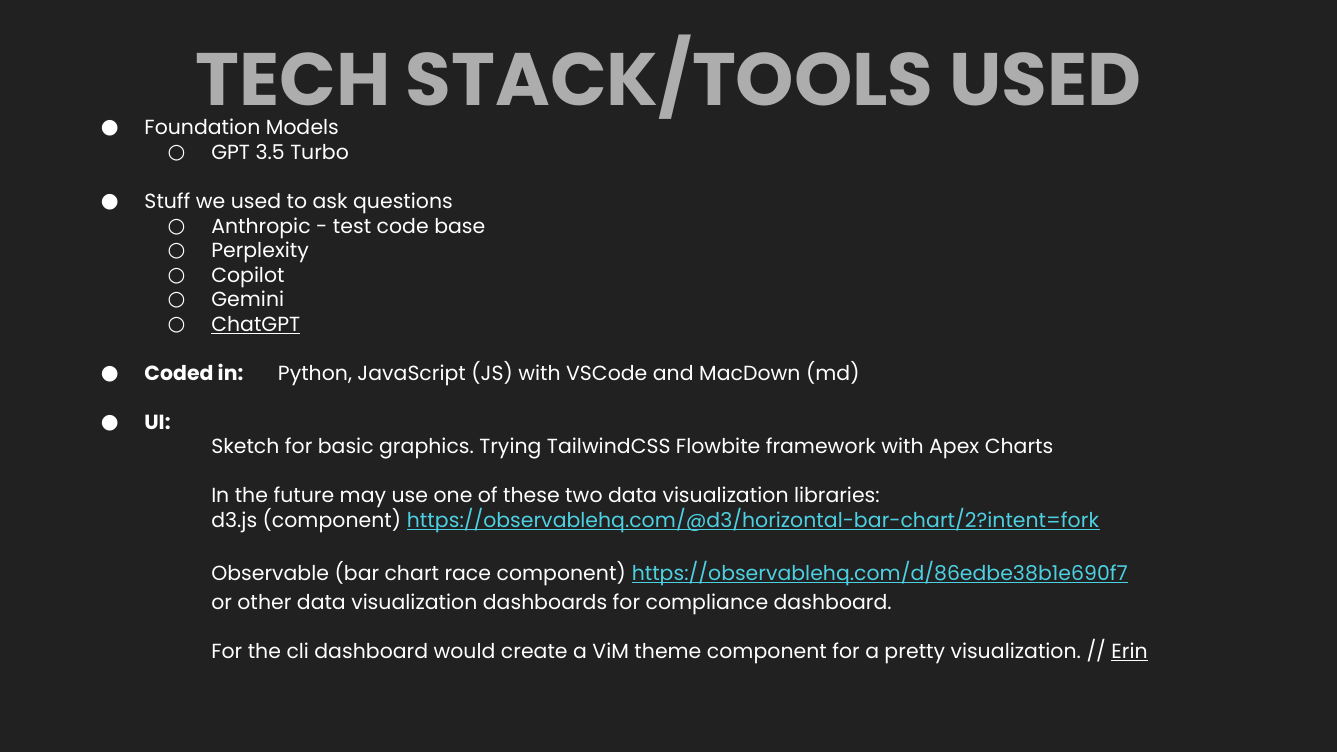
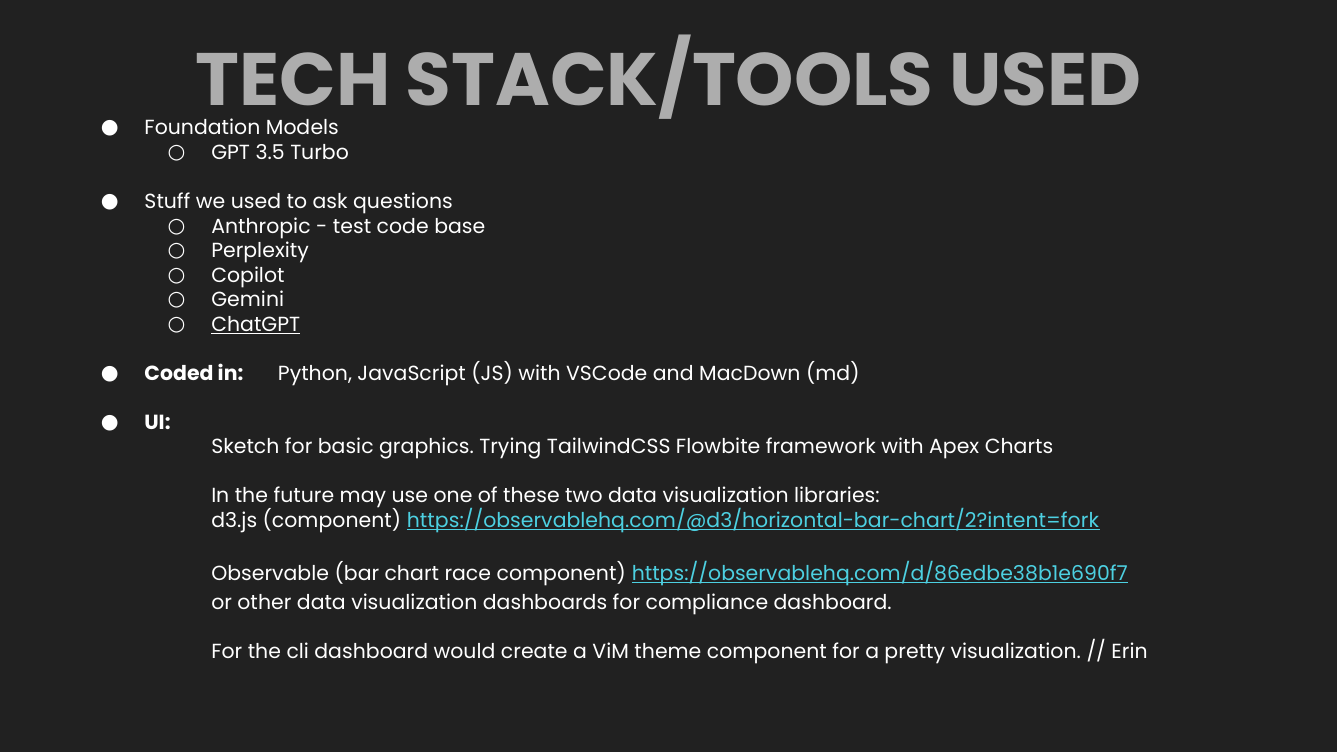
Erin underline: present -> none (1130, 652)
